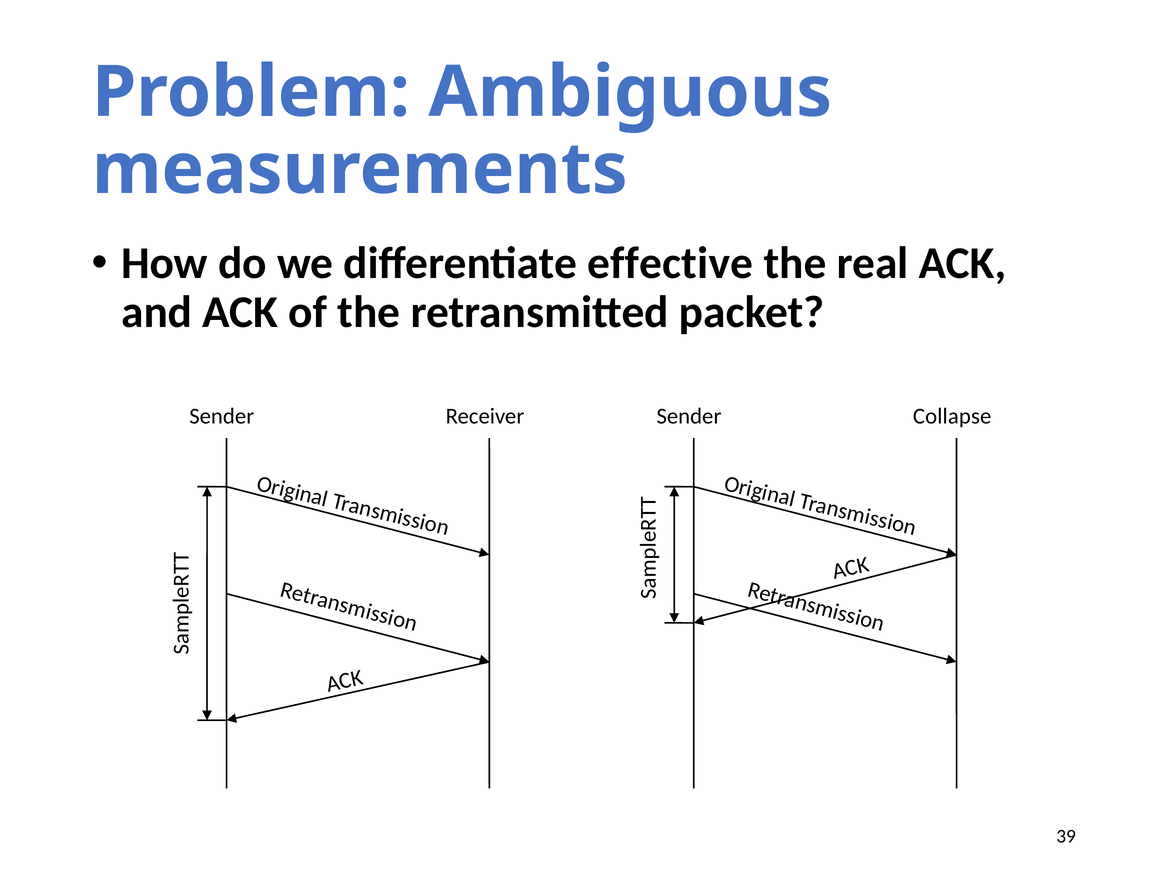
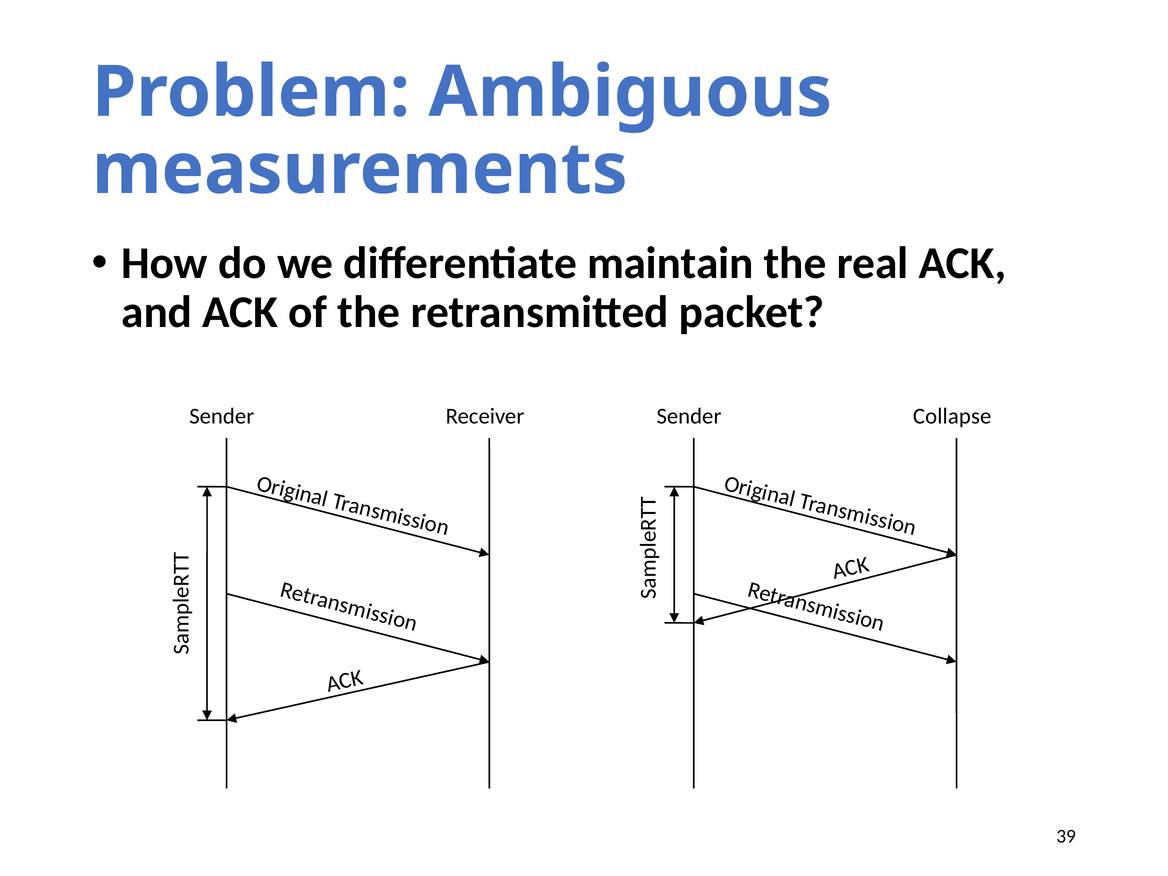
effective: effective -> maintain (670, 263)
